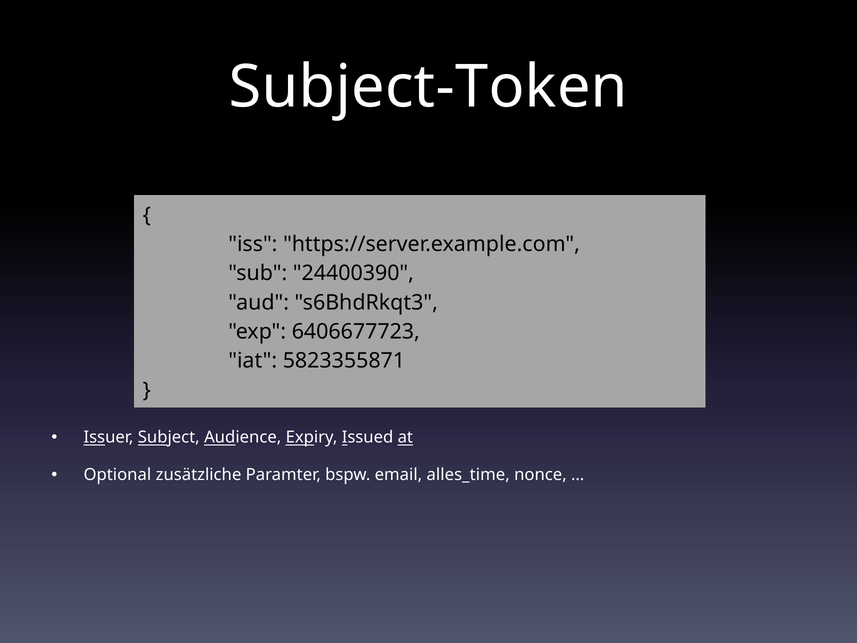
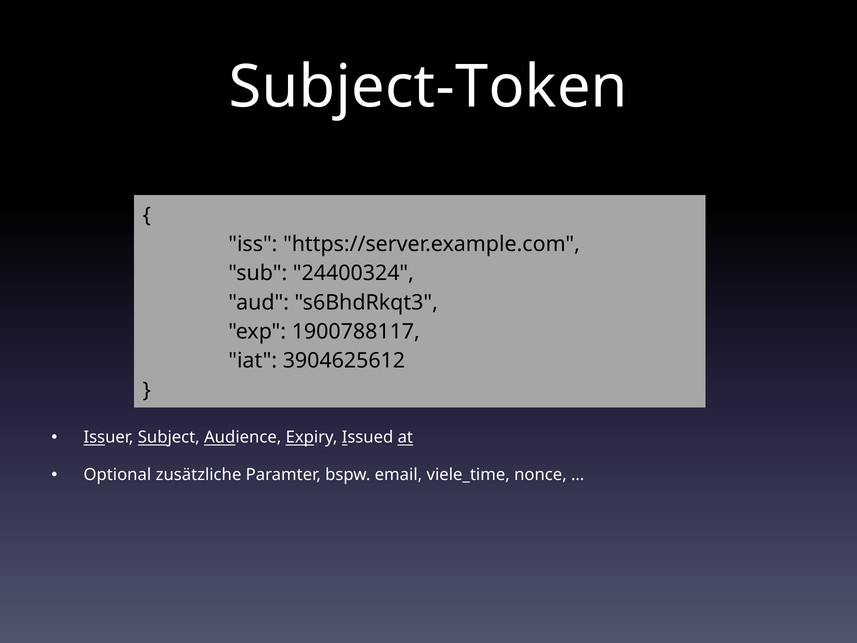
24400390: 24400390 -> 24400324 (353, 273)
6406677723: 6406677723 -> 1900788117 (356, 331)
5823355871: 5823355871 -> 3904625612 (344, 361)
alles_time: alles_time -> viele_time (468, 475)
